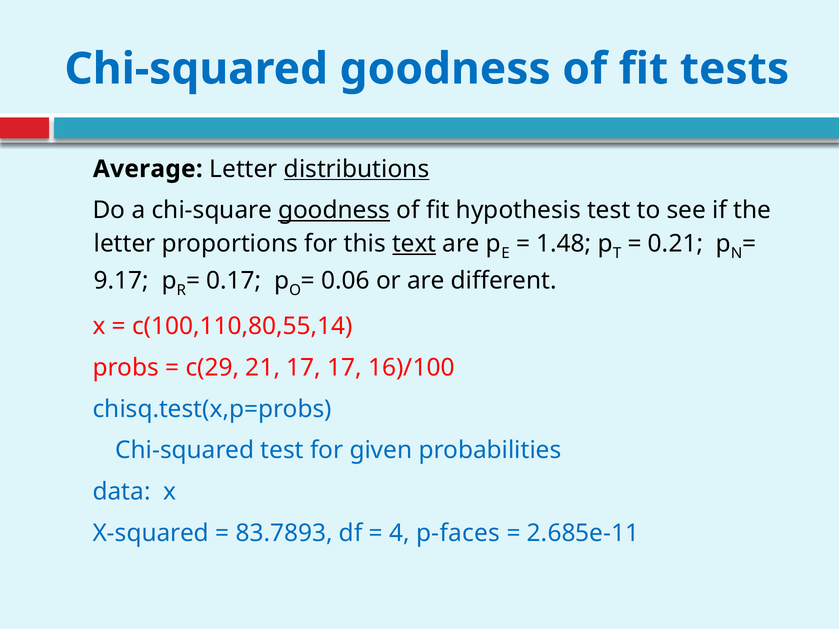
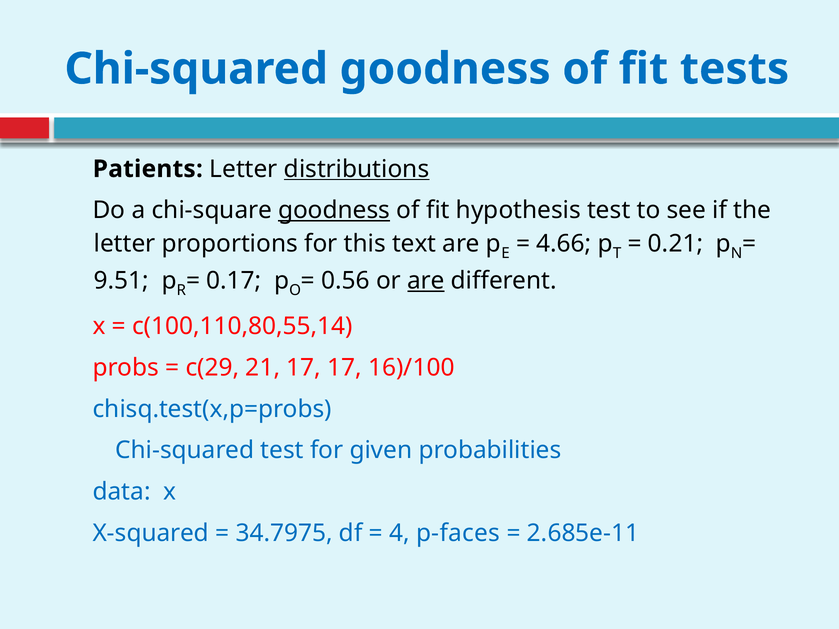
Average: Average -> Patients (148, 169)
text underline: present -> none (414, 244)
1.48: 1.48 -> 4.66 (564, 244)
9.17: 9.17 -> 9.51 (121, 281)
0.06: 0.06 -> 0.56 (346, 281)
are underline: none -> present (426, 281)
83.7893: 83.7893 -> 34.7975 (284, 533)
